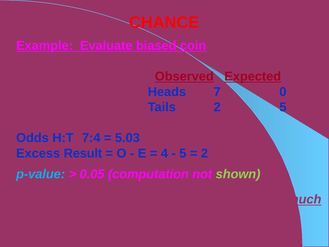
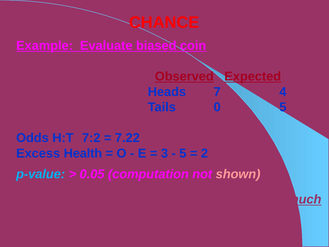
0: 0 -> 4 (283, 92)
Tails 2: 2 -> 0 (217, 107)
7:4: 7:4 -> 7:2 (91, 138)
5.03: 5.03 -> 7.22 (127, 138)
Result: Result -> Health (83, 153)
4: 4 -> 3 (164, 153)
shown colour: light green -> pink (238, 174)
